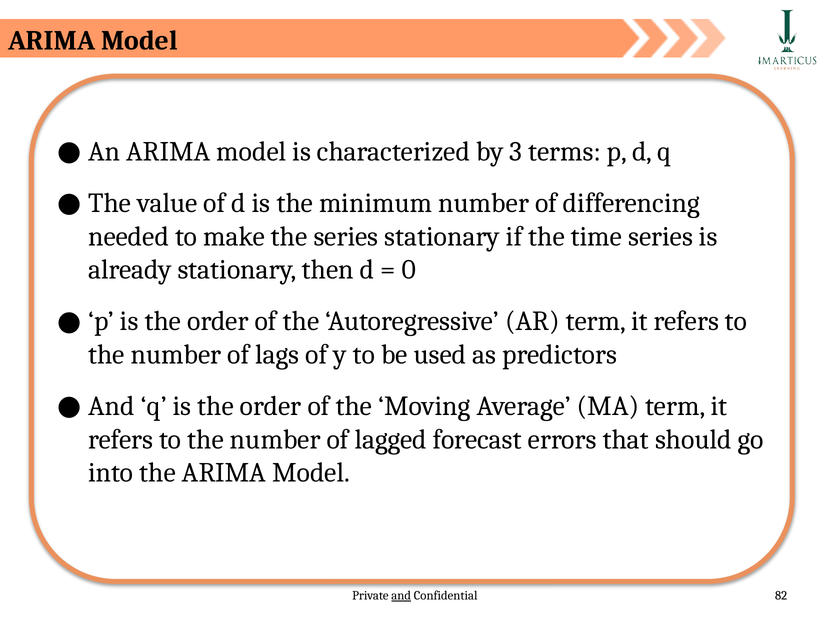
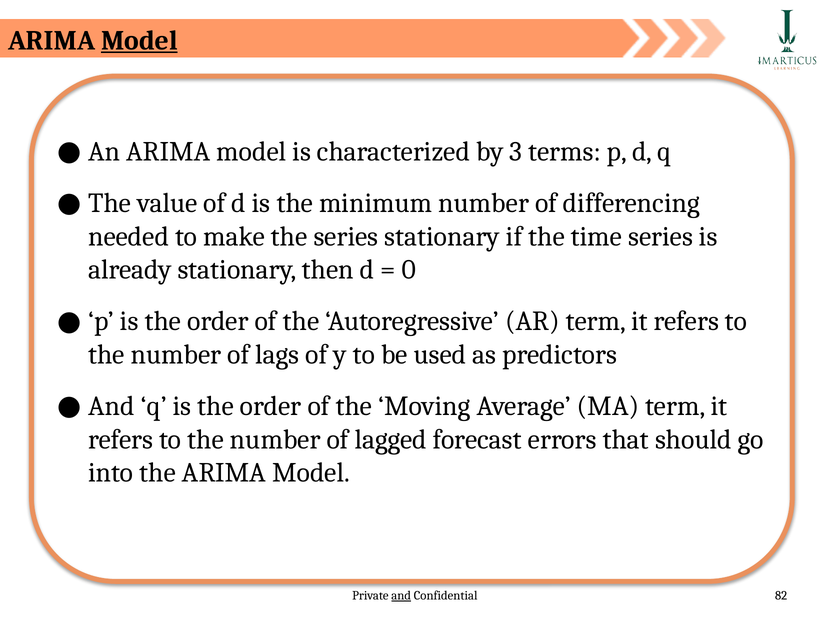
Model underline: none -> present (139, 40)
